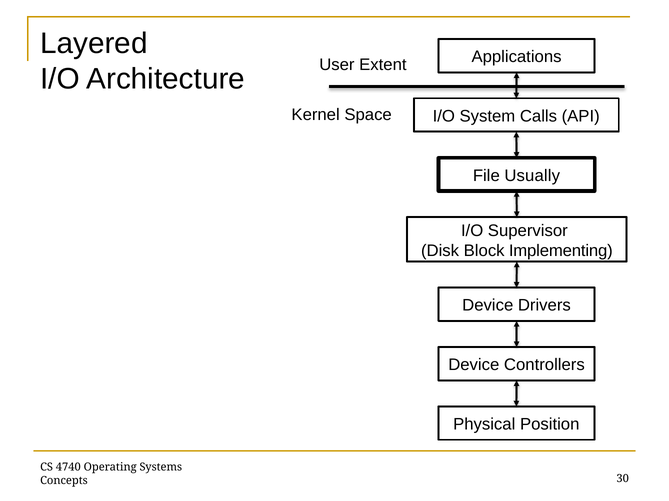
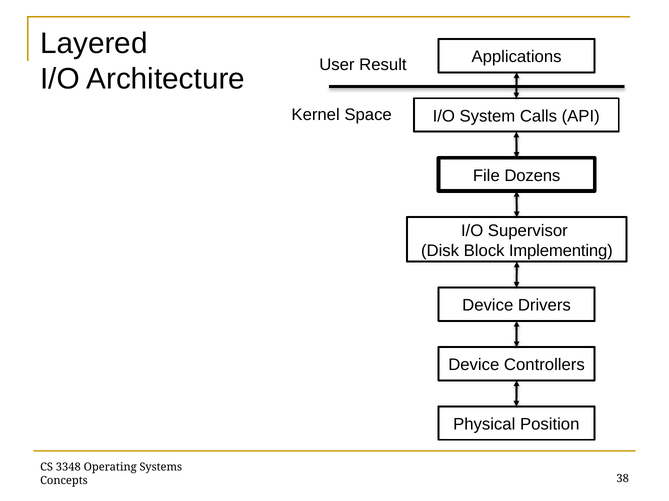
Extent: Extent -> Result (383, 65)
Usually: Usually -> Dozens (532, 176)
4740: 4740 -> 3348 (68, 468)
30: 30 -> 38 (623, 479)
